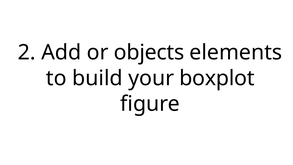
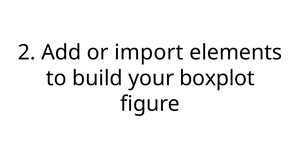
objects: objects -> import (149, 52)
